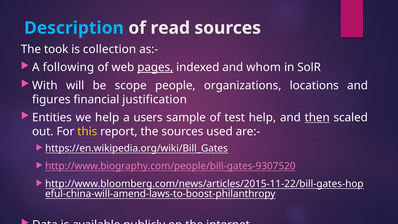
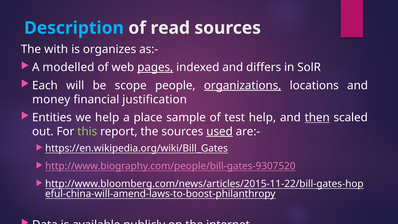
took: took -> with (56, 49)
collection: collection -> organizes (110, 49)
following: following -> modelled (68, 67)
whom: whom -> differs (264, 67)
With: With -> Each (45, 85)
organizations underline: none -> present (243, 85)
figures: figures -> money (51, 99)
users: users -> place (148, 117)
this colour: yellow -> light green (87, 131)
used underline: none -> present (220, 131)
